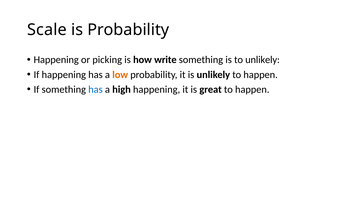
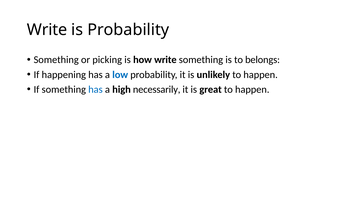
Scale: Scale -> Write (47, 30)
Happening: Happening -> Something (56, 60)
to unlikely: unlikely -> belongs (263, 60)
low colour: orange -> blue (120, 75)
high happening: happening -> necessarily (157, 90)
